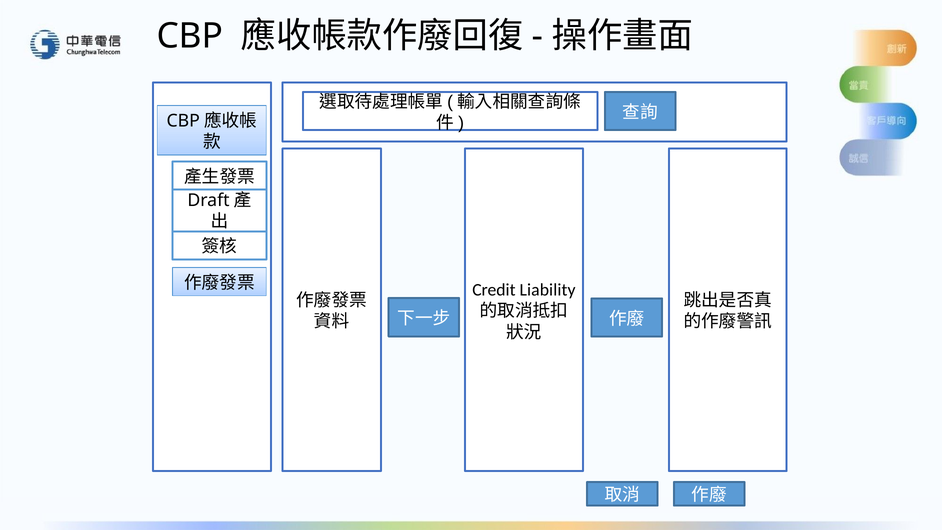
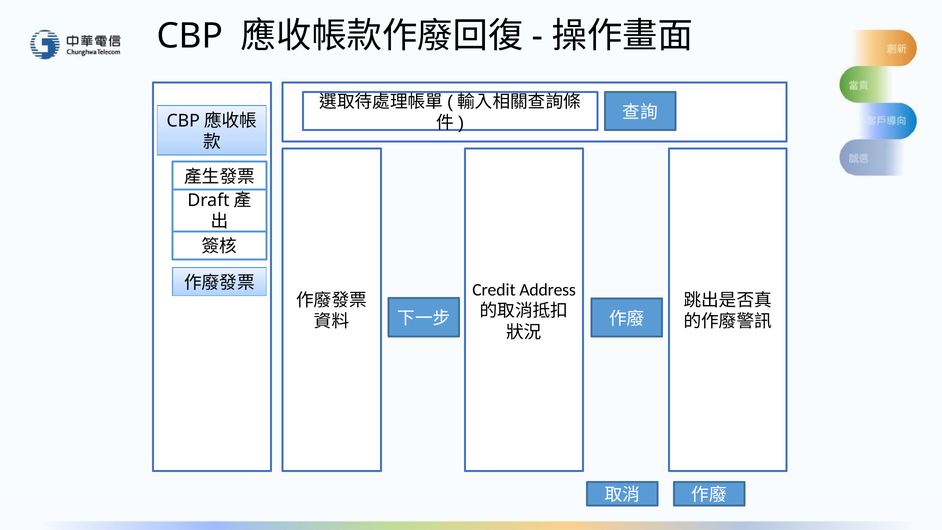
Liability: Liability -> Address (548, 290)
